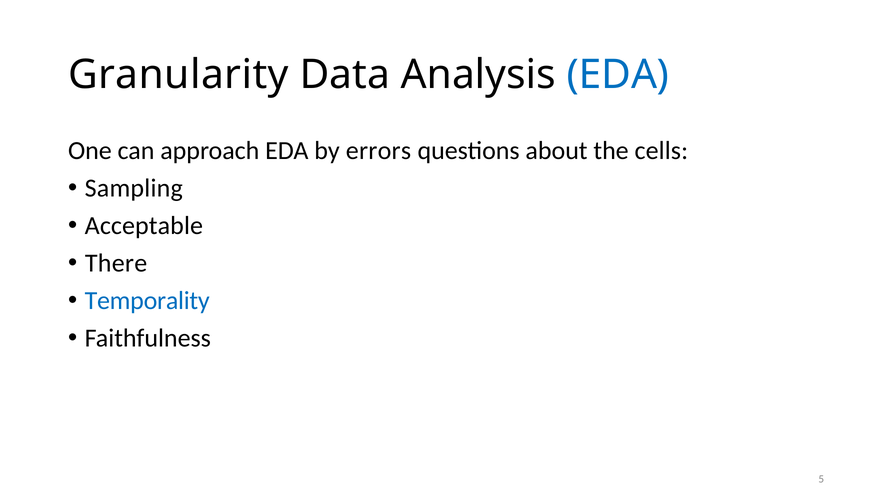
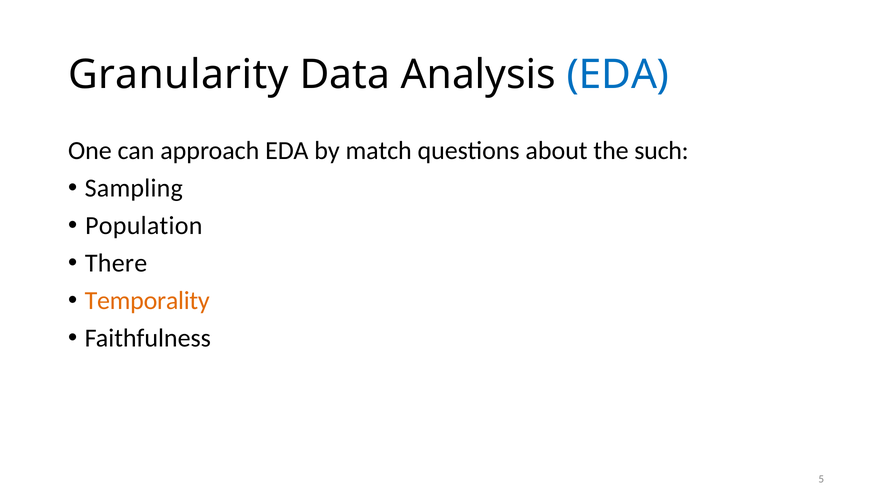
errors: errors -> match (379, 151)
cells: cells -> such (662, 151)
Acceptable: Acceptable -> Population (144, 226)
Temporality colour: blue -> orange (147, 300)
